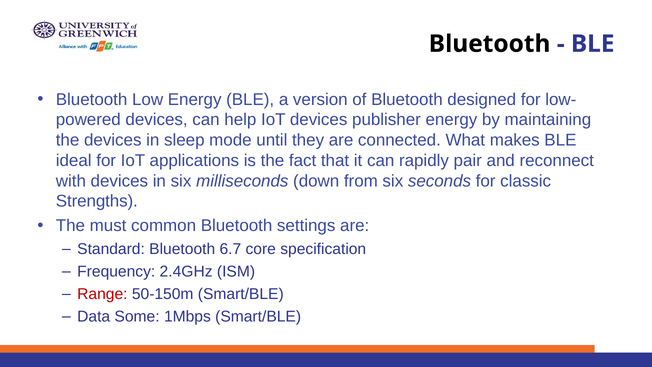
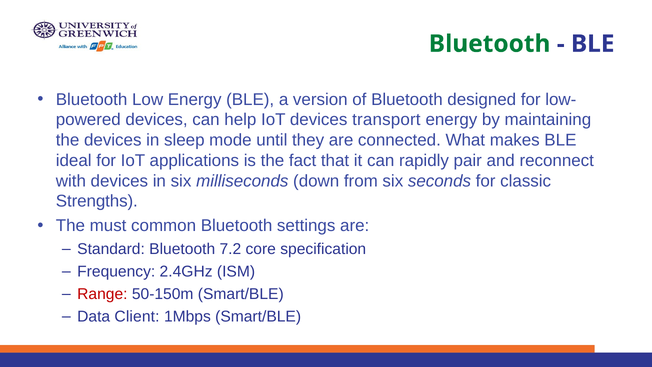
Bluetooth colour: black -> green (490, 44)
publisher: publisher -> transport (386, 120)
6.7: 6.7 -> 7.2 (230, 249)
Some: Some -> Client (137, 317)
